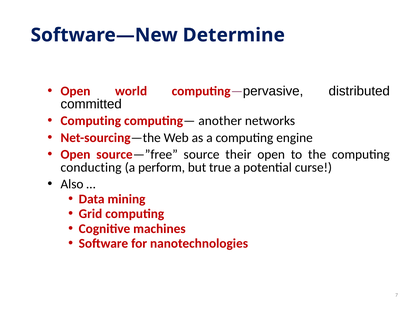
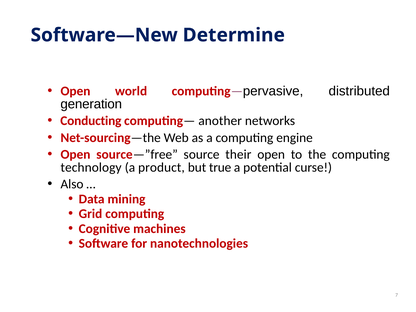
committed: committed -> generation (91, 104)
Computing: Computing -> Conducting (91, 121)
conducting: conducting -> technology (91, 167)
perform: perform -> product (161, 167)
